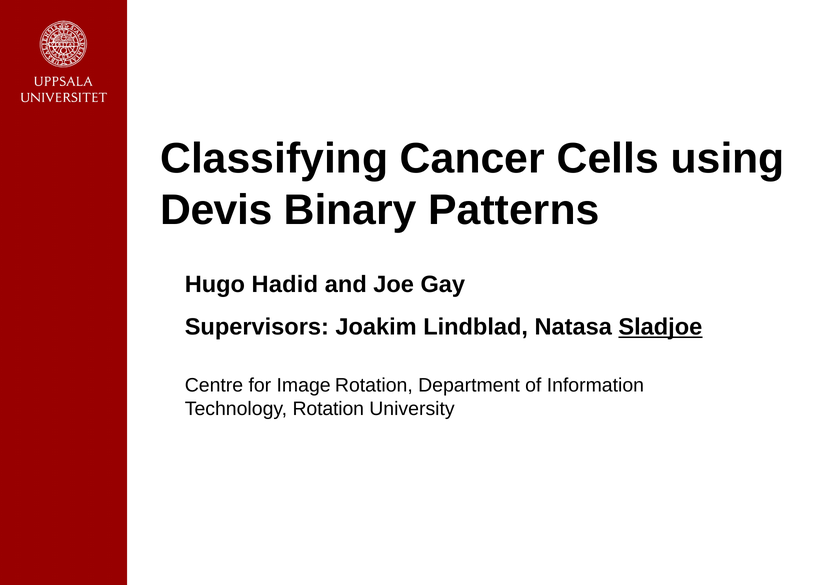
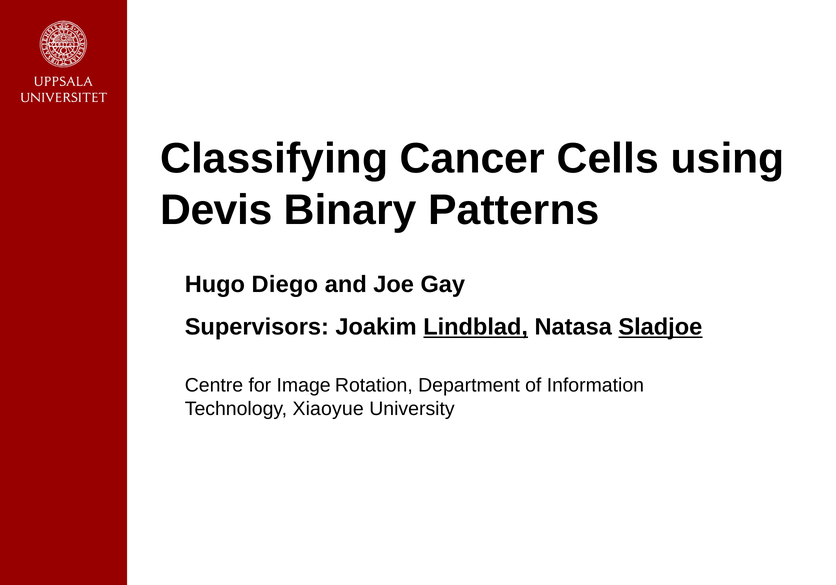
Hadid: Hadid -> Diego (285, 284)
Lindblad underline: none -> present (476, 327)
Technology Rotation: Rotation -> Xiaoyue (328, 409)
